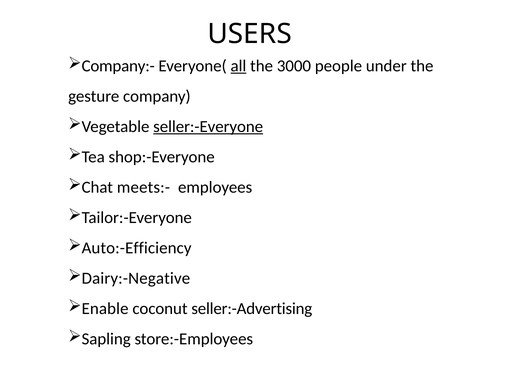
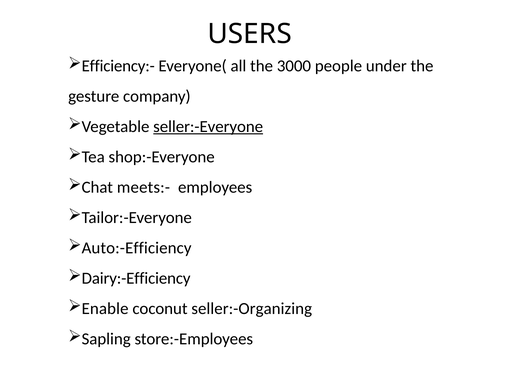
Company:-: Company:- -> Efficiency:- (118, 66)
all underline: present -> none (238, 66)
Dairy:-Negative: Dairy:-Negative -> Dairy:-Efficiency (136, 279)
seller:-Advertising: seller:-Advertising -> seller:-Organizing (252, 309)
